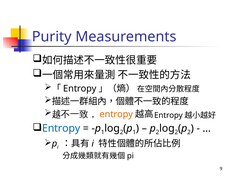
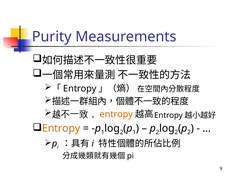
Entropy colour: blue -> orange (61, 128)
